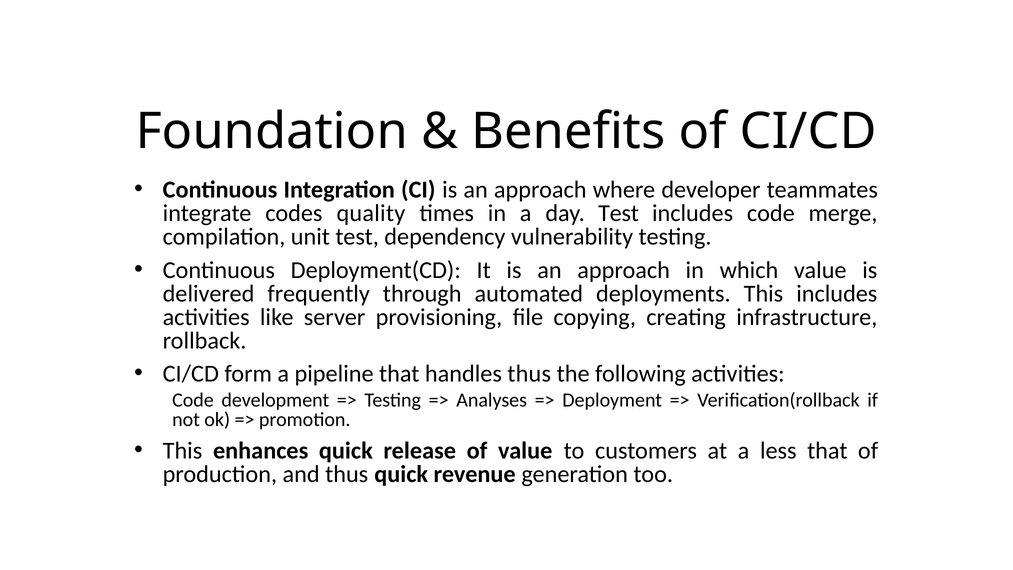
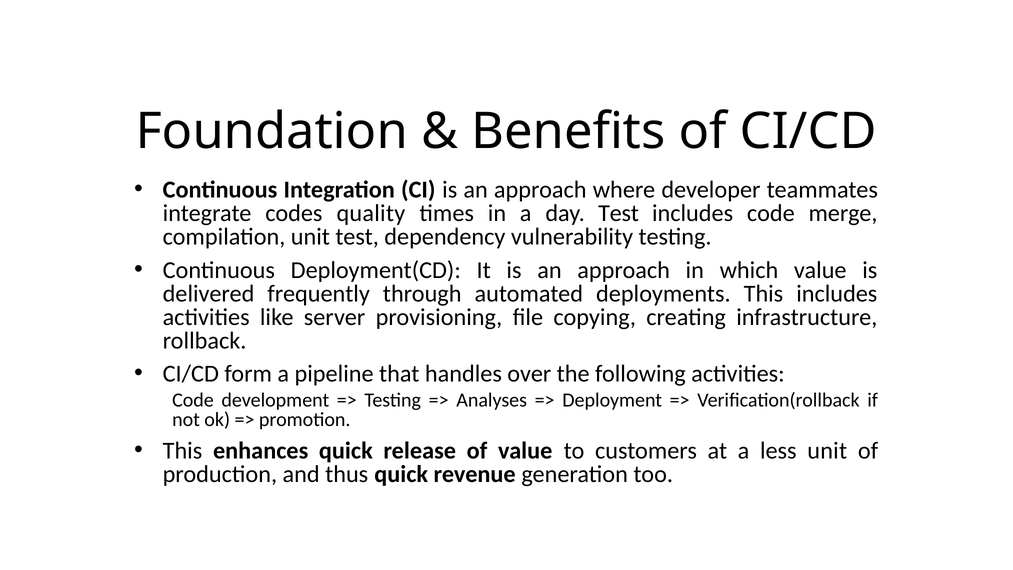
handles thus: thus -> over (529, 374)
less that: that -> unit (827, 450)
